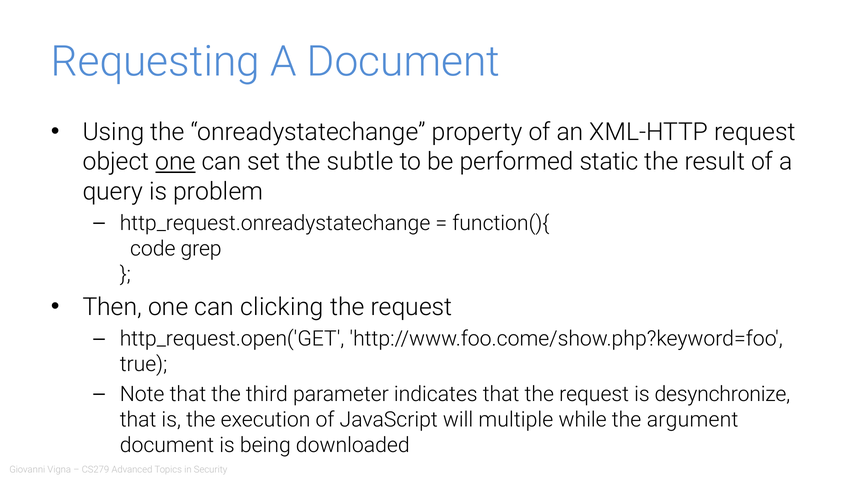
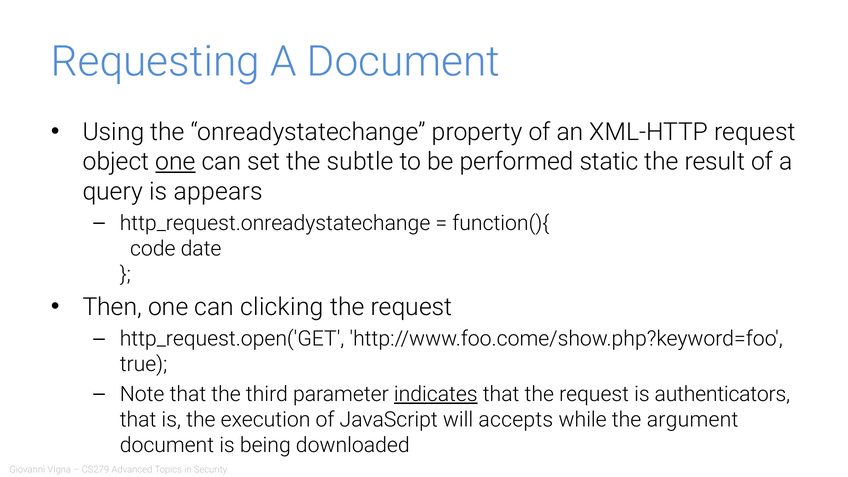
problem: problem -> appears (218, 191)
grep: grep -> date (201, 249)
indicates underline: none -> present (436, 394)
desynchronize: desynchronize -> authenticators (722, 394)
multiple: multiple -> accepts (516, 420)
